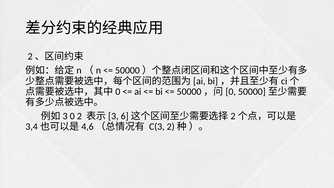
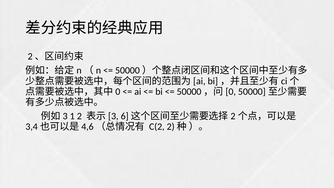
0: 0 -> 1 (72, 116)
C(3: C(3 -> C(2 (157, 127)
